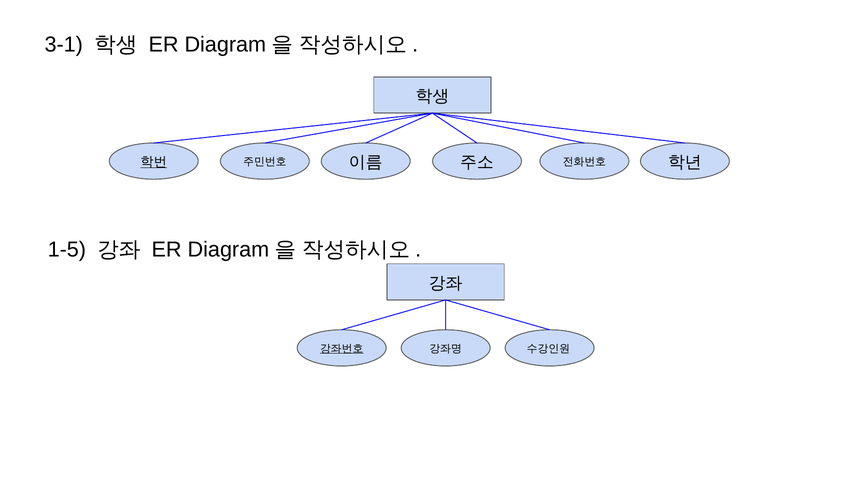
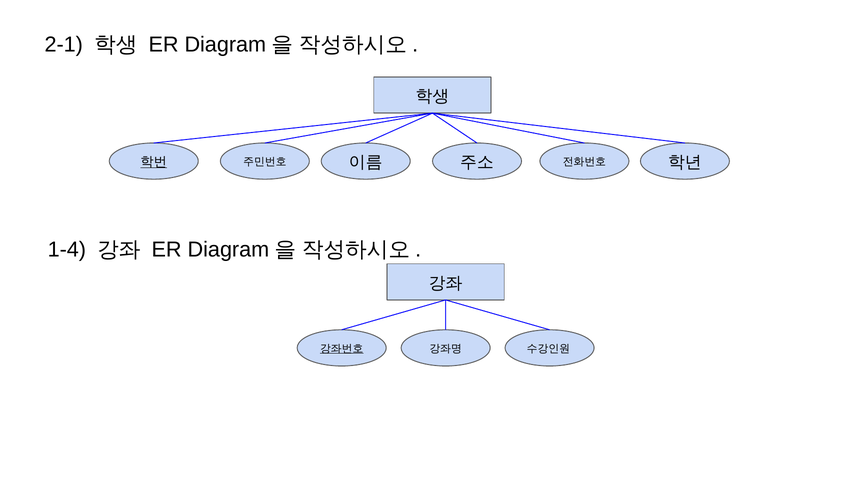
3-1: 3-1 -> 2-1 (64, 45)
1-5: 1-5 -> 1-4 (67, 250)
